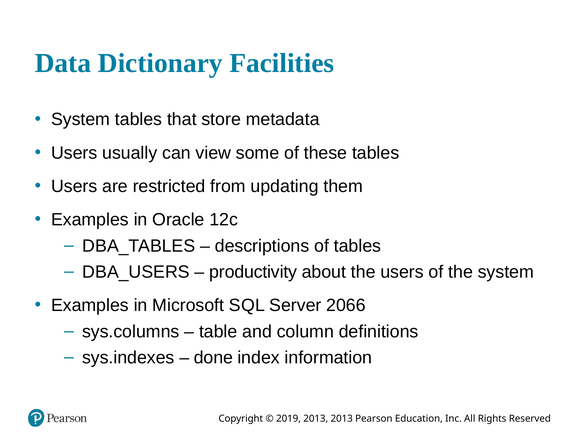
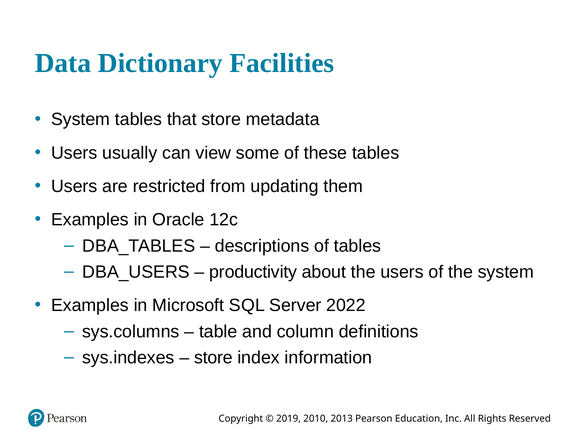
2066: 2066 -> 2022 (346, 305)
done: done -> store (213, 358)
2013: 2013 -> 2010 (316, 419)
